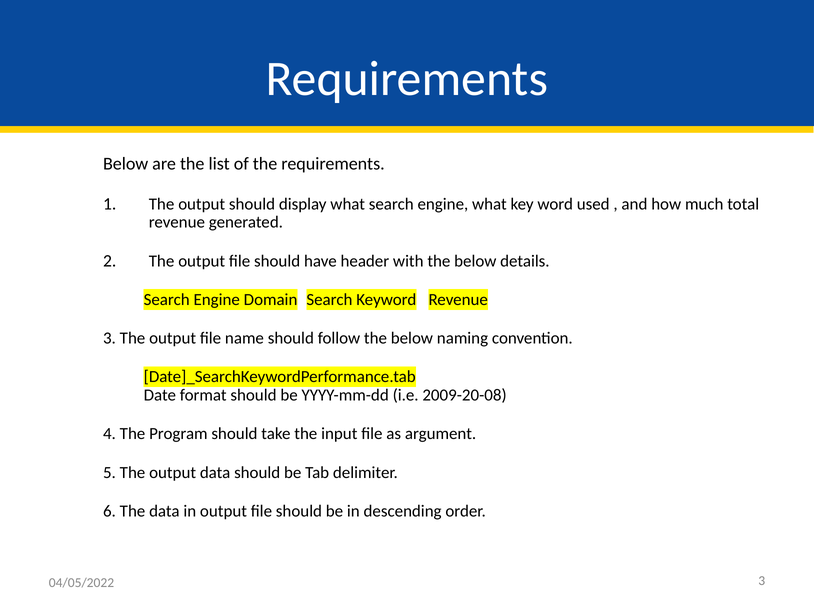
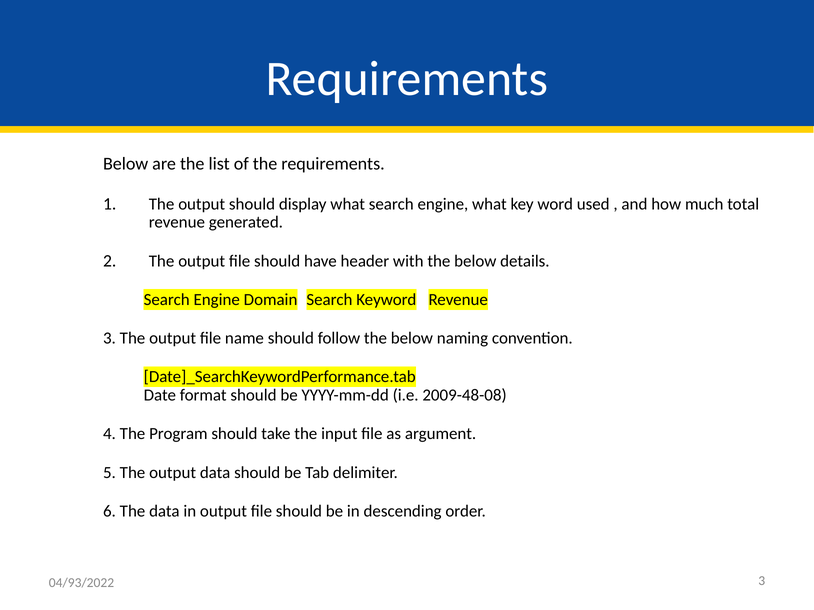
2009-20-08: 2009-20-08 -> 2009-48-08 (465, 396)
04/05/2022: 04/05/2022 -> 04/93/2022 (82, 583)
